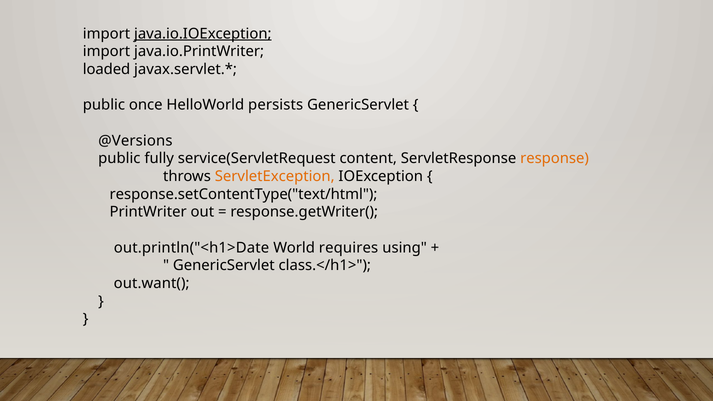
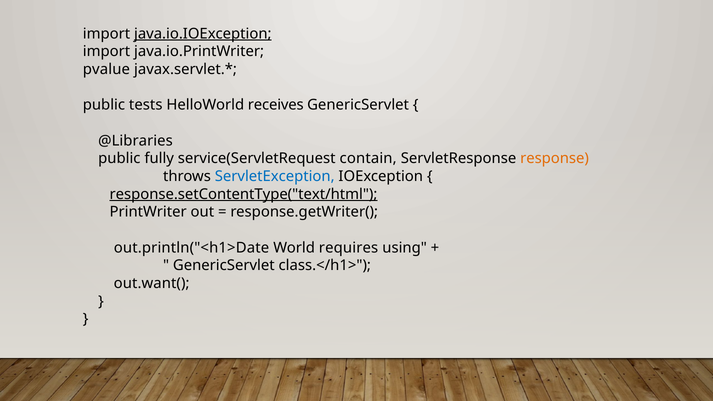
loaded: loaded -> pvalue (106, 69)
once: once -> tests (146, 105)
persists: persists -> receives (276, 105)
@Versions: @Versions -> @Libraries (135, 141)
content: content -> contain (368, 159)
ServletException colour: orange -> blue (275, 176)
response.setContentType("text/html underline: none -> present (243, 194)
